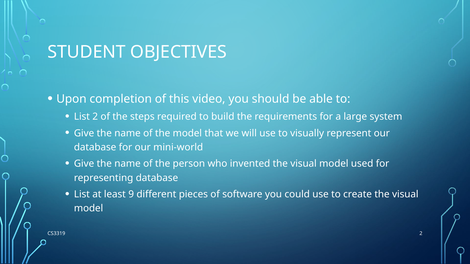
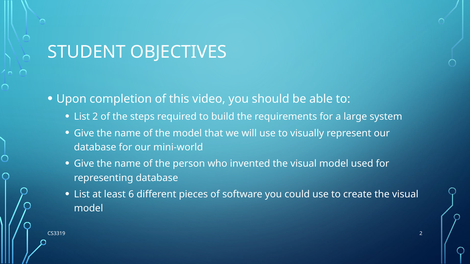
9: 9 -> 6 (131, 195)
